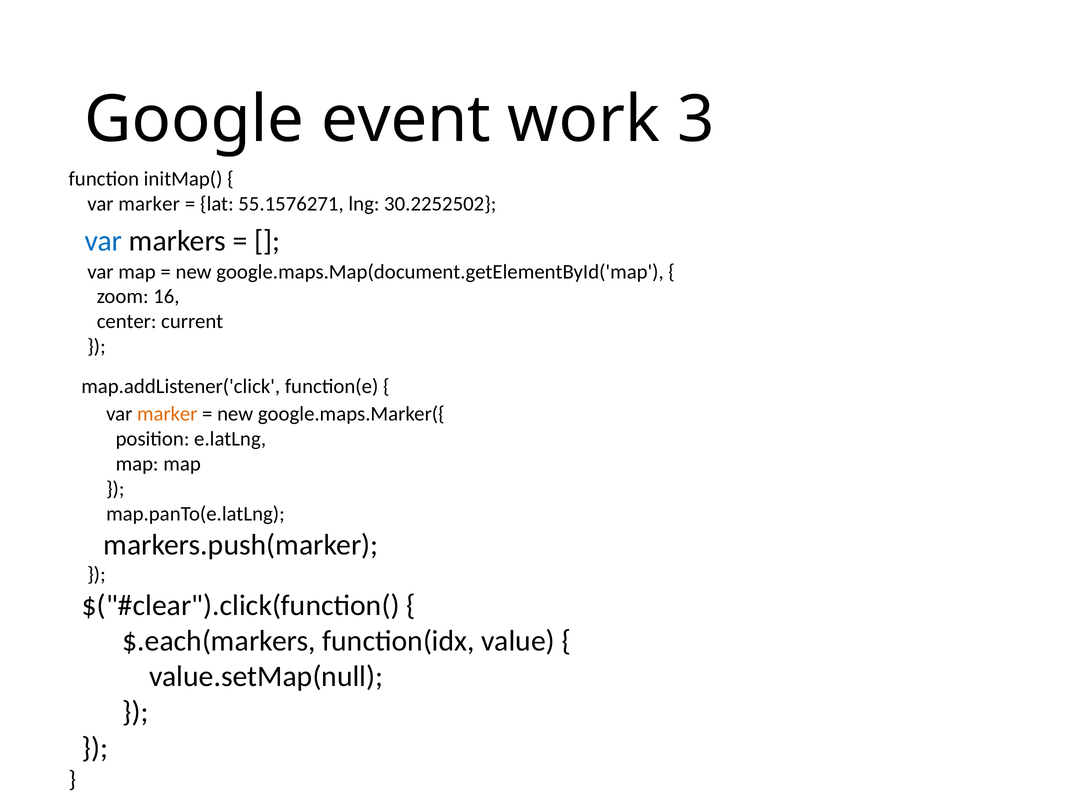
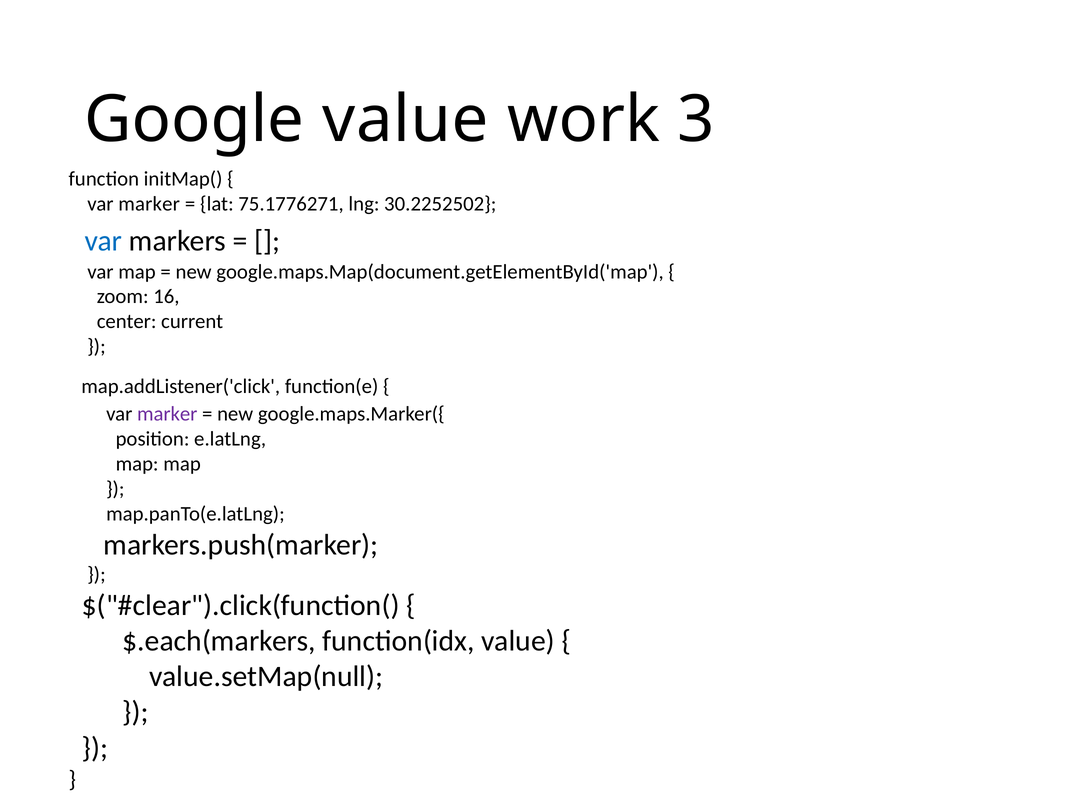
Google event: event -> value (405, 120)
55.1576271: 55.1576271 -> 75.1776271 (291, 204)
marker colour: orange -> purple (167, 414)
